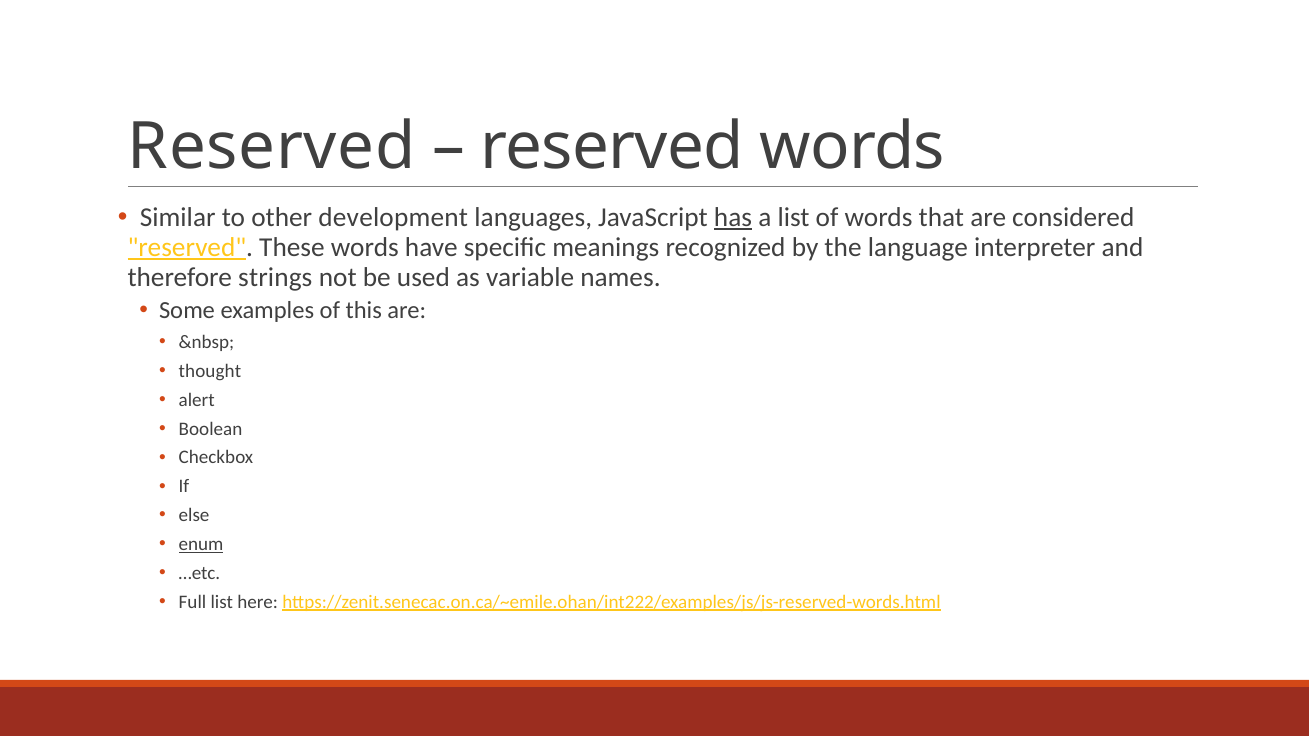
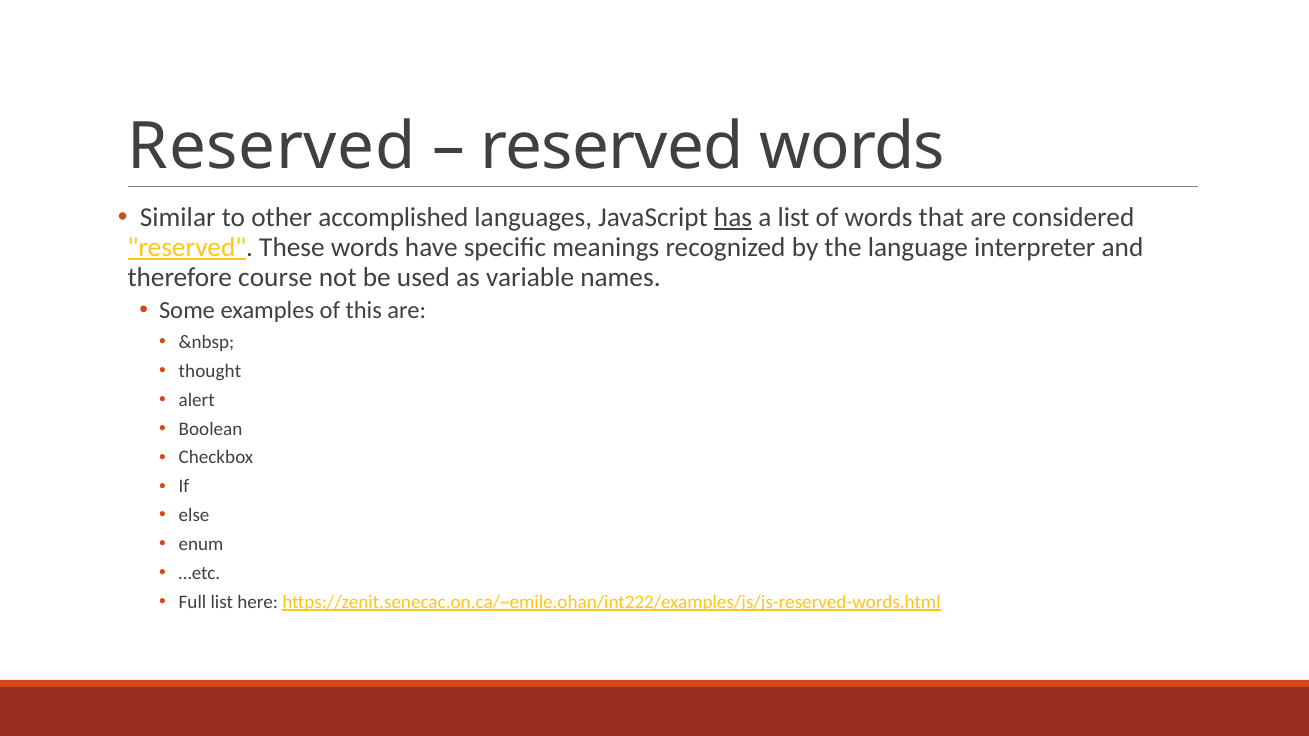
development: development -> accomplished (393, 218)
strings: strings -> course (275, 277)
enum underline: present -> none (201, 544)
